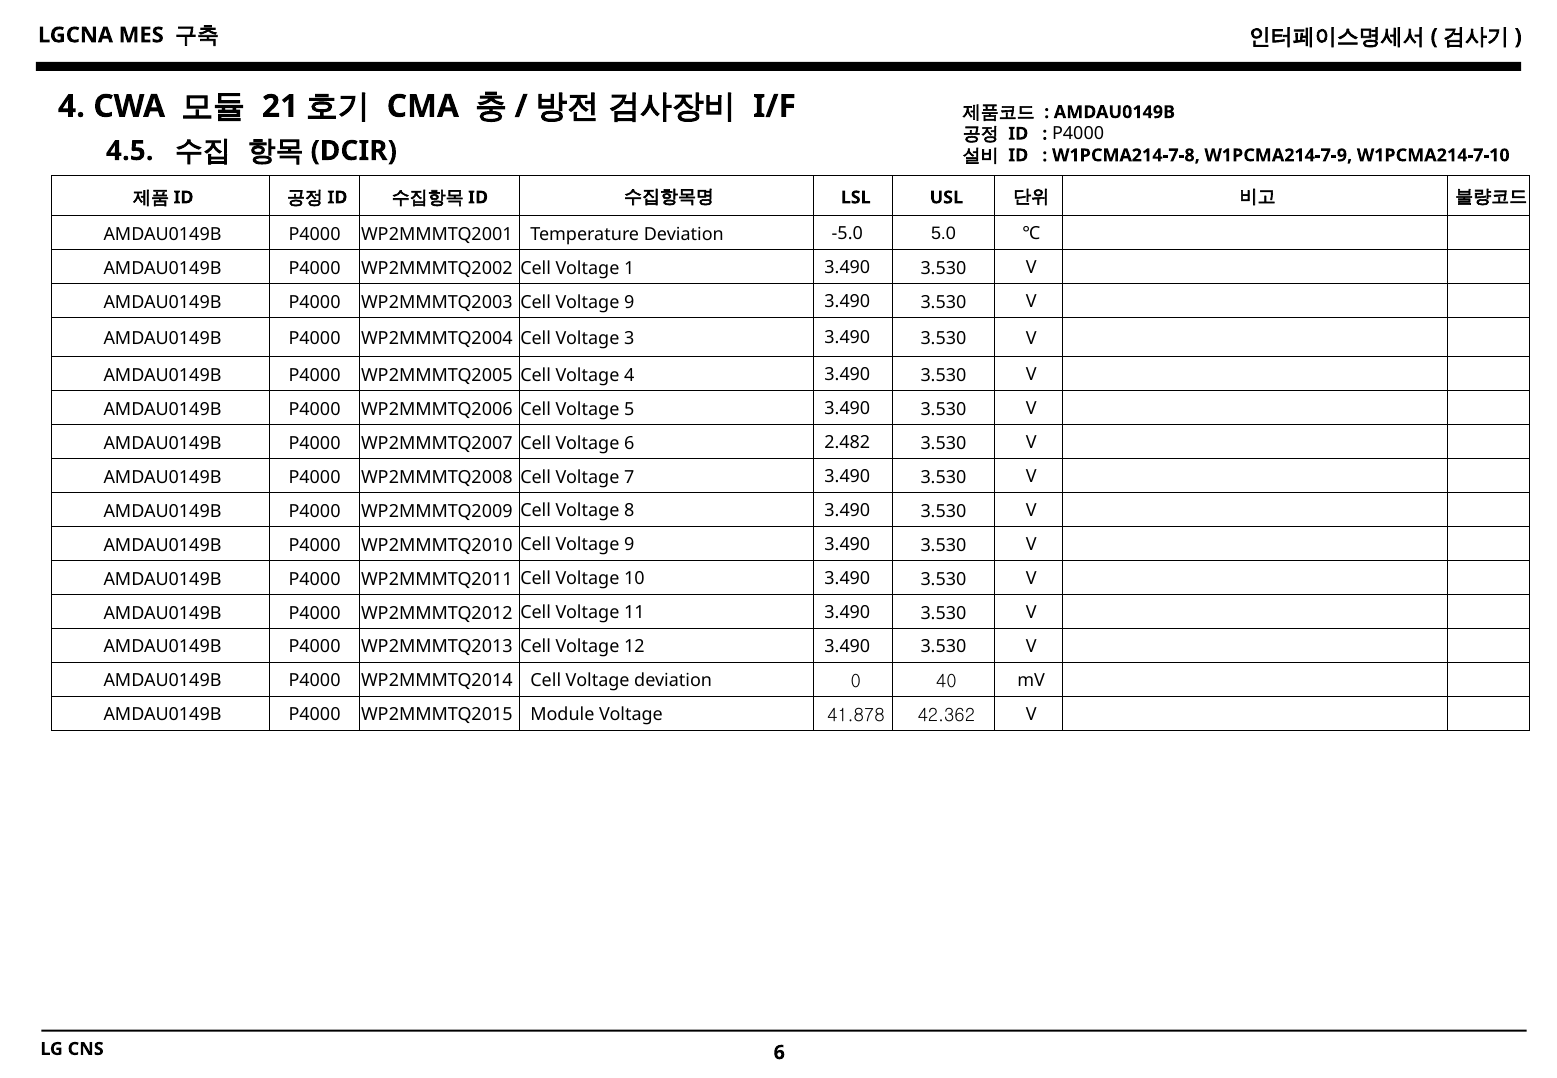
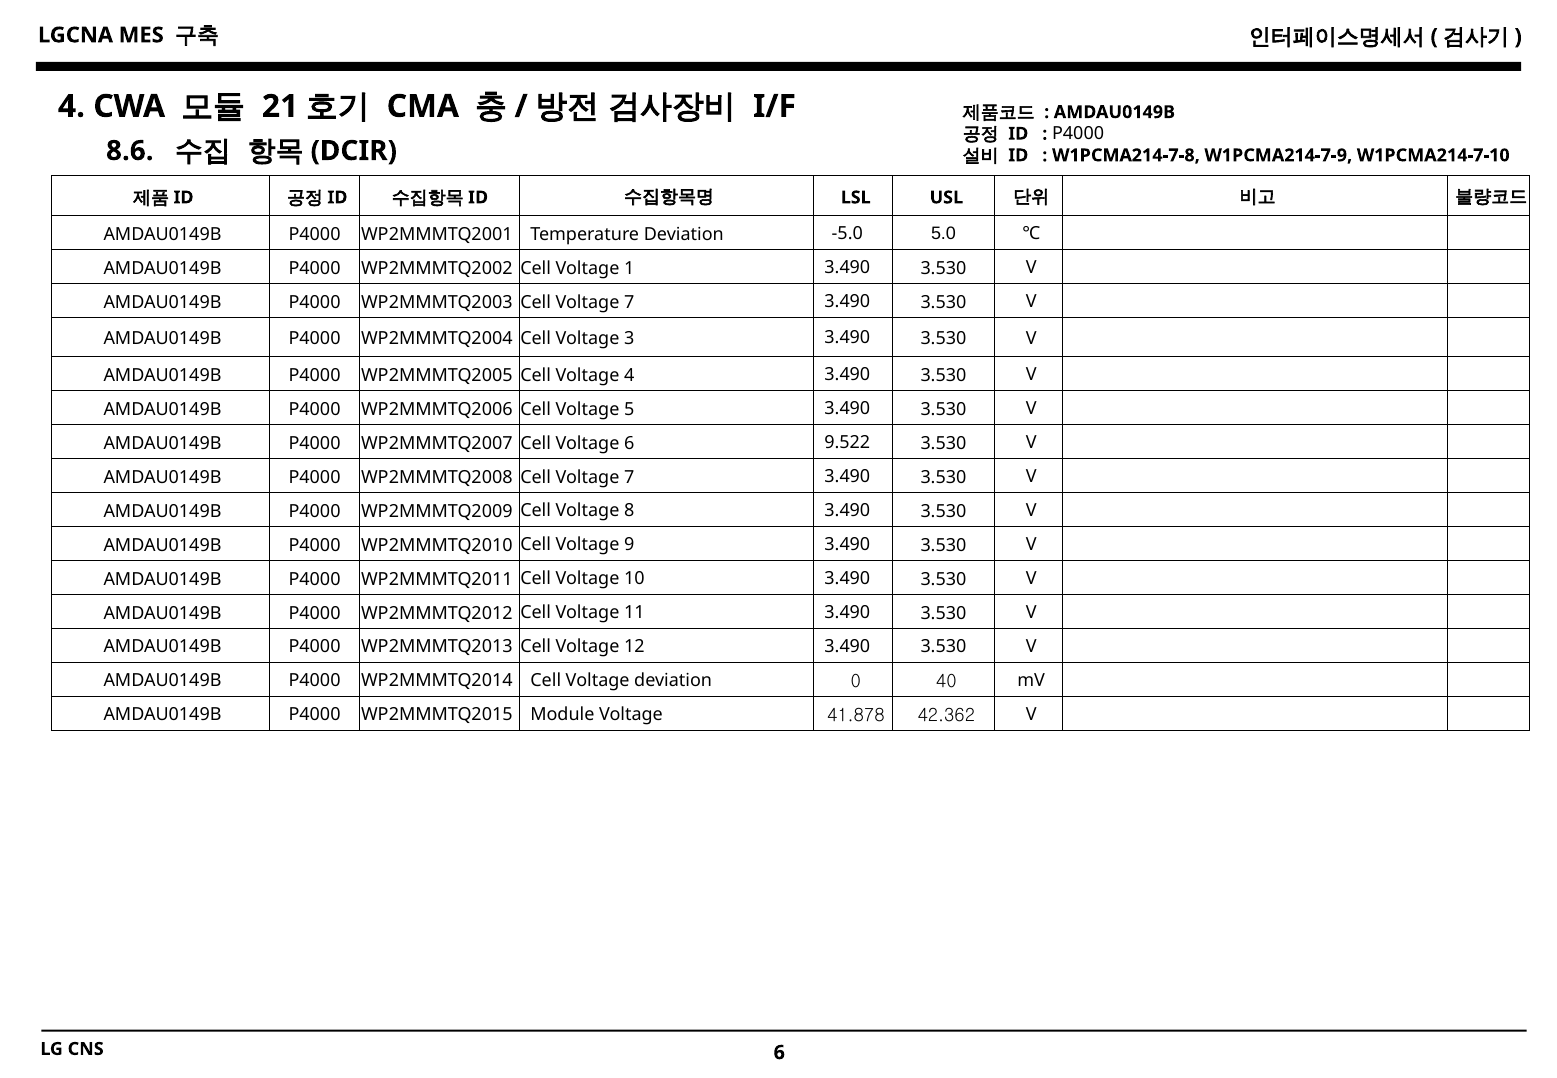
4.5: 4.5 -> 8.6 (130, 151)
WP2MMMTQ2003 Cell Voltage 9: 9 -> 7 (629, 302)
2.482: 2.482 -> 9.522 (847, 443)
